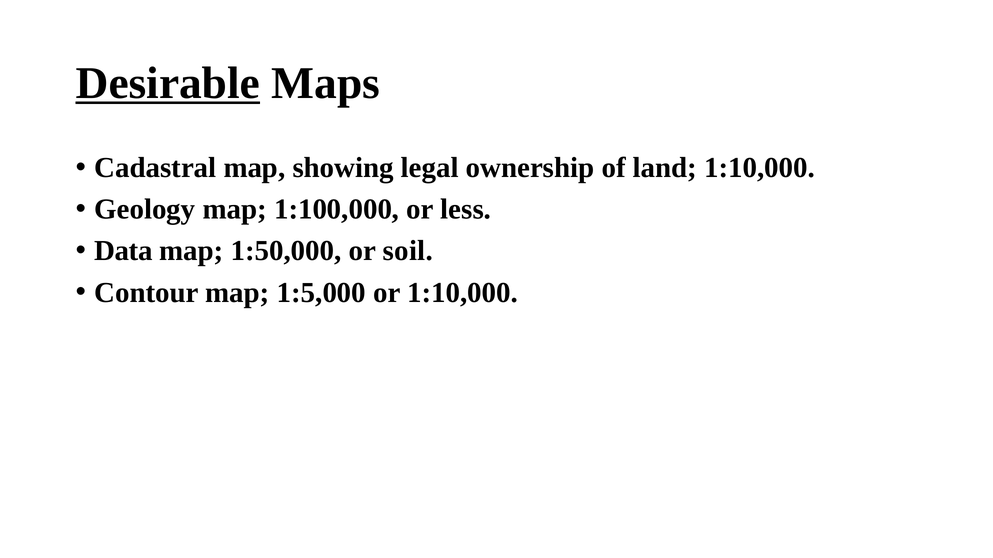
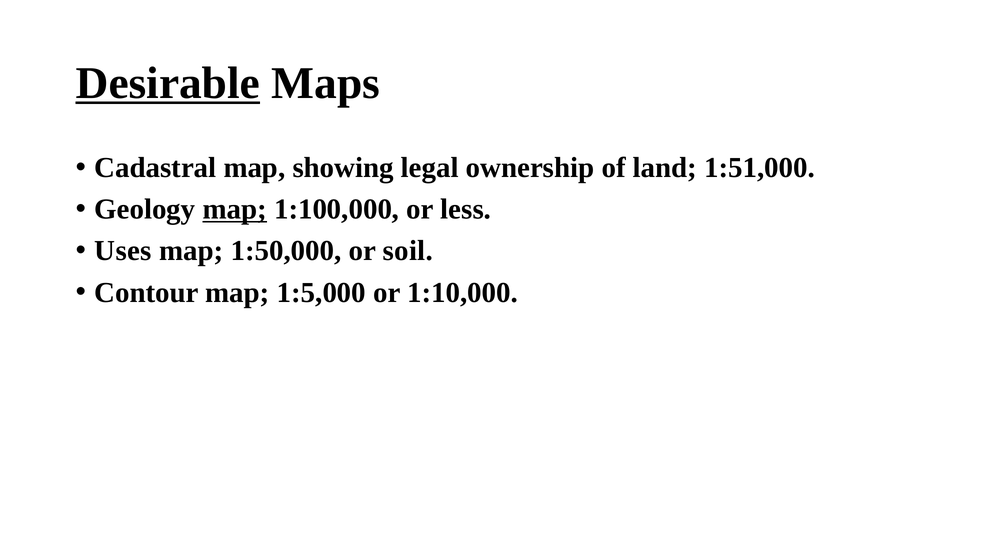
land 1:10,000: 1:10,000 -> 1:51,000 (760, 168)
map underline: none -> present (235, 210)
Data: Data -> Uses (123, 251)
